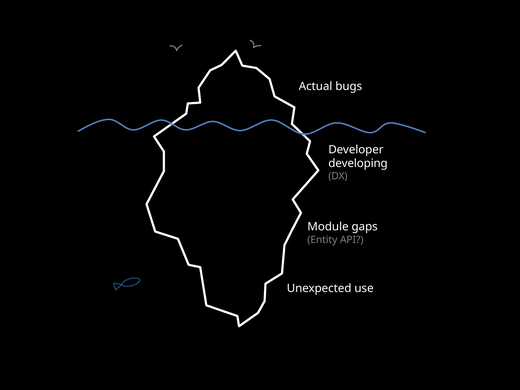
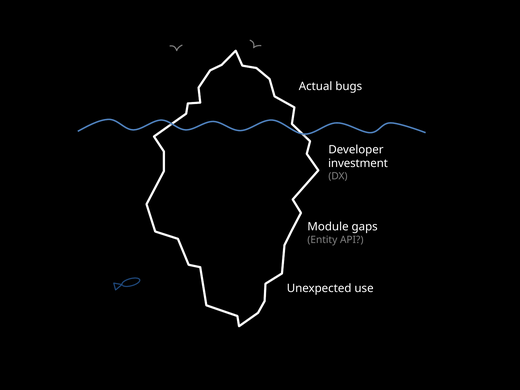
developing: developing -> investment (358, 163)
